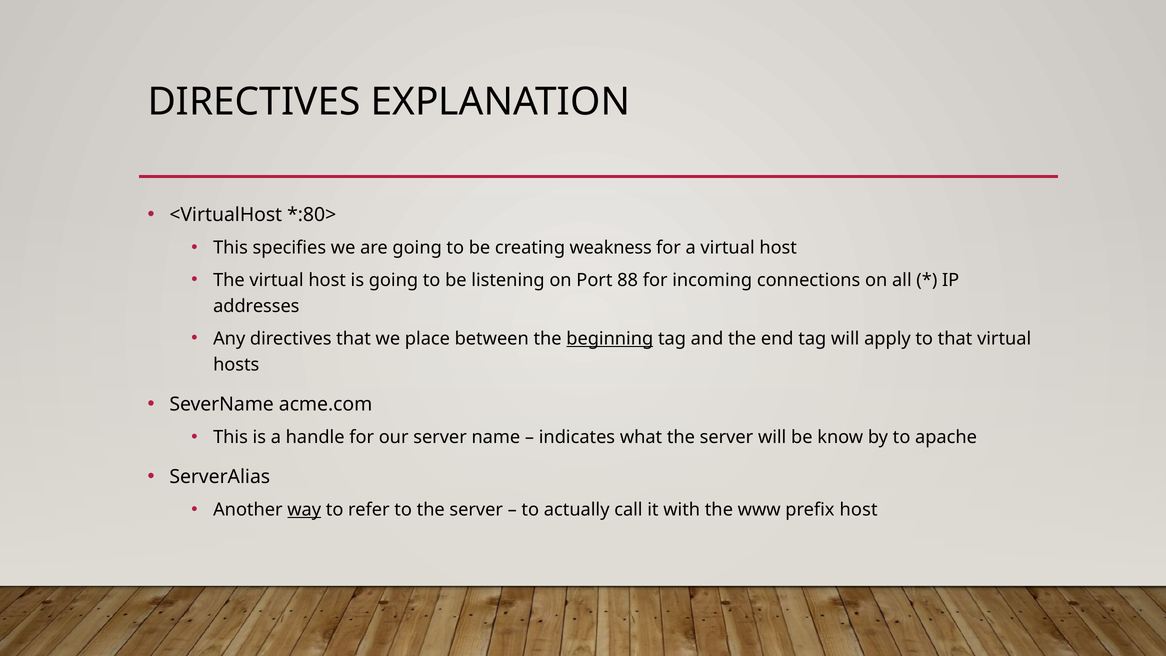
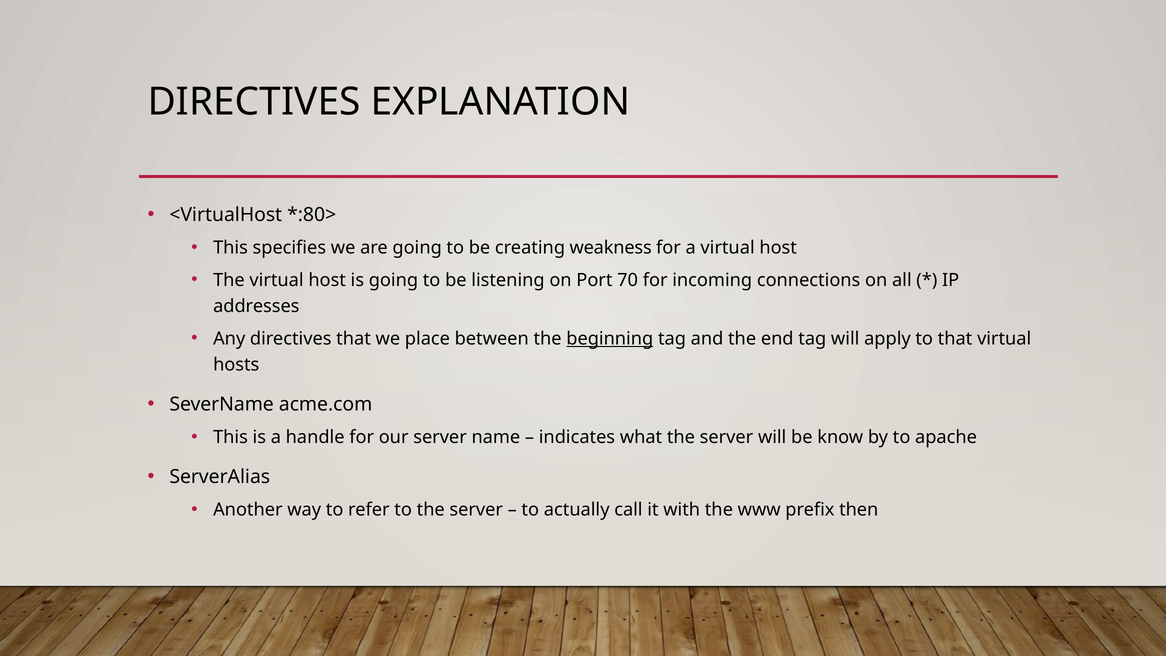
88: 88 -> 70 (628, 280)
way underline: present -> none (304, 510)
prefix host: host -> then (859, 510)
